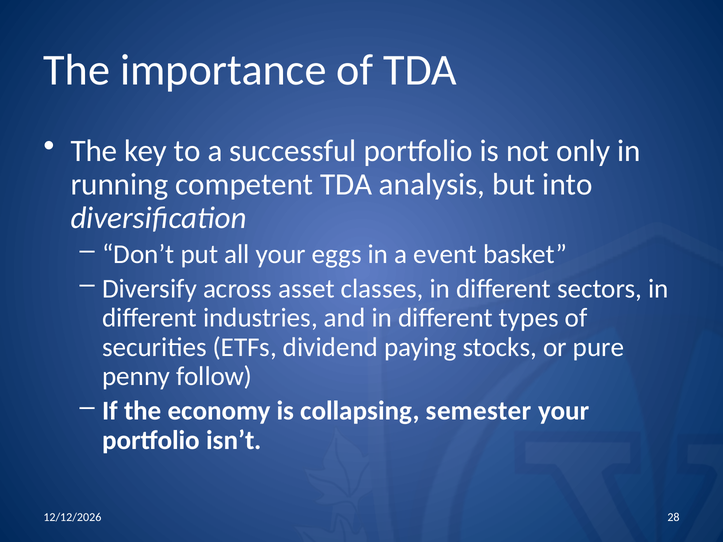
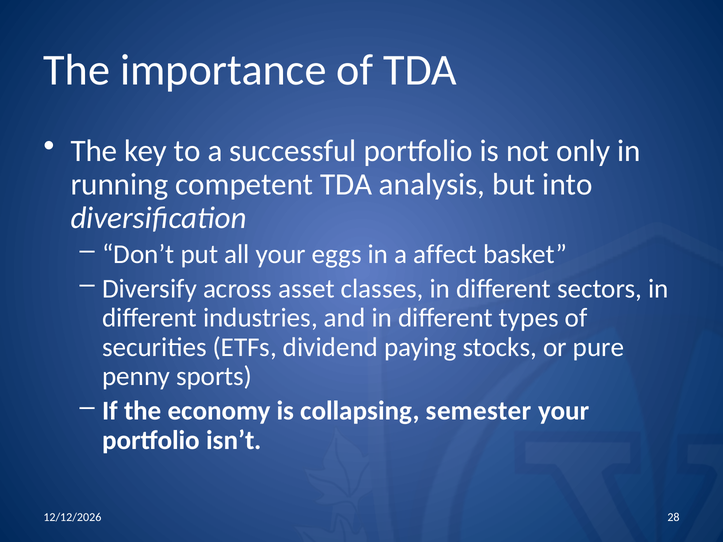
event: event -> affect (445, 254)
follow: follow -> sports (214, 377)
